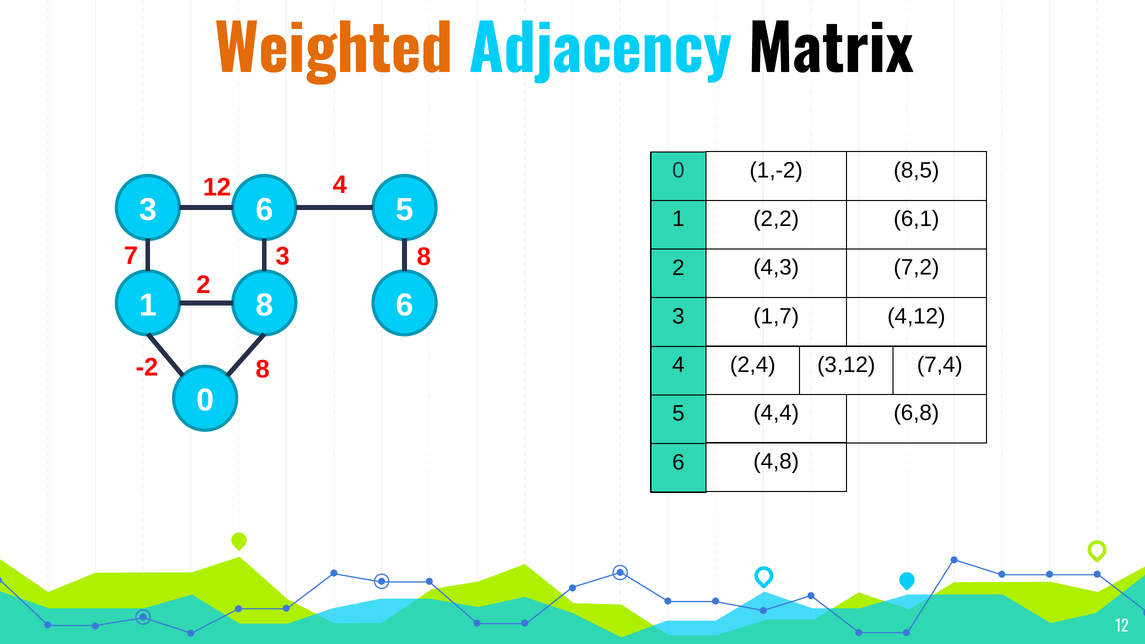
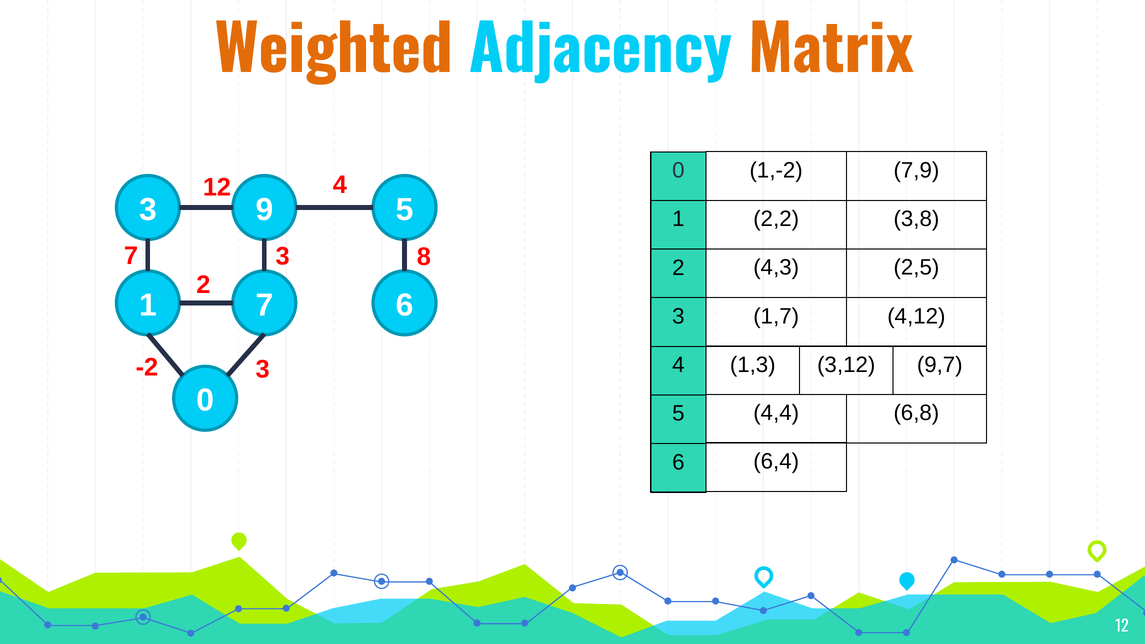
Matrix colour: black -> orange (831, 51)
8,5: 8,5 -> 7,9 (916, 170)
3 6: 6 -> 9 (264, 210)
6,1: 6,1 -> 3,8 (916, 219)
7,2: 7,2 -> 2,5 (916, 268)
1 8: 8 -> 7 (264, 305)
2,4: 2,4 -> 1,3 (753, 365)
7,4: 7,4 -> 9,7 (940, 365)
-2 8: 8 -> 3 (263, 370)
4,8: 4,8 -> 6,4 (776, 461)
